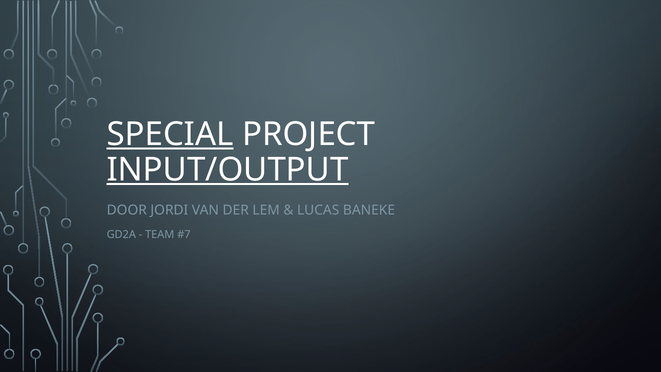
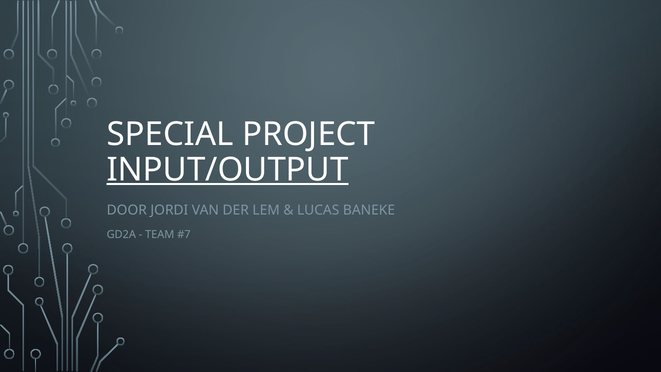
SPECIAL underline: present -> none (170, 134)
